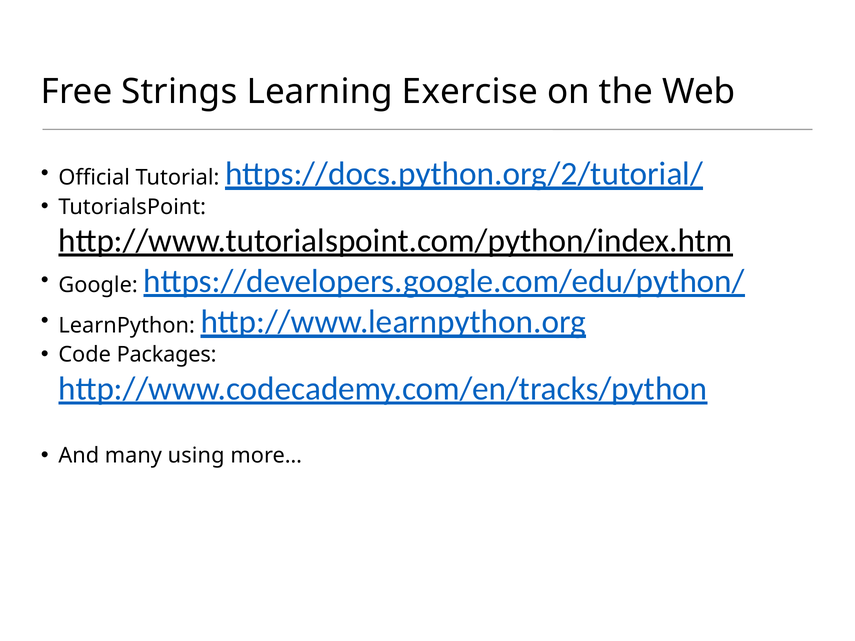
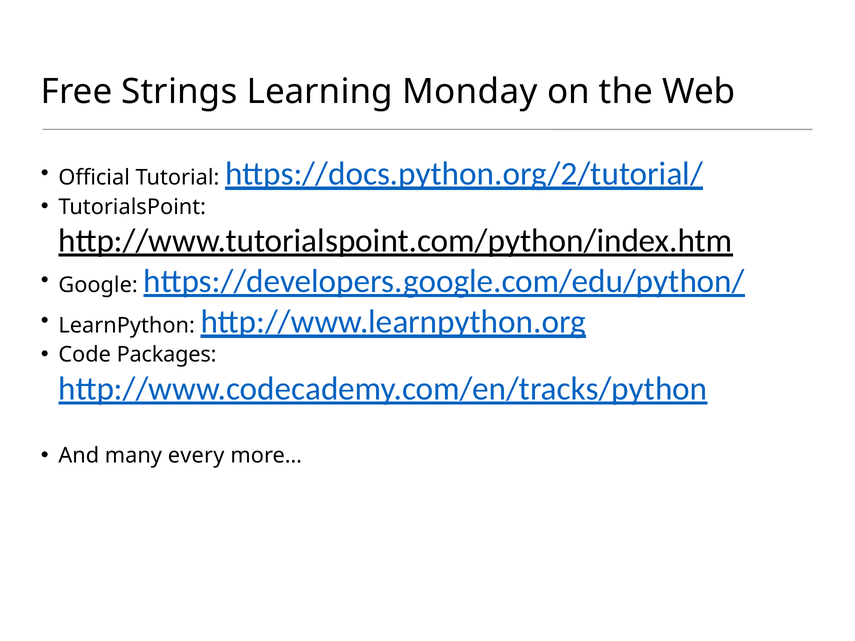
Exercise: Exercise -> Monday (470, 92)
using: using -> every (196, 456)
